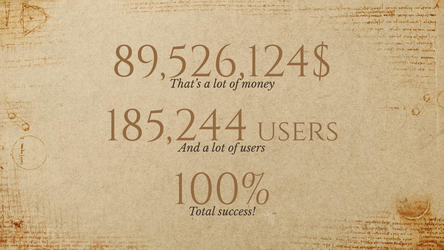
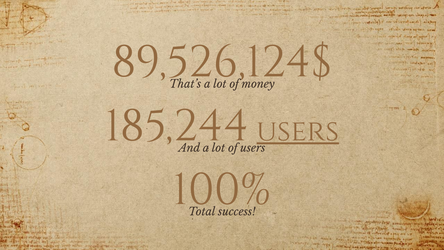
users underline: none -> present (298, 130)
